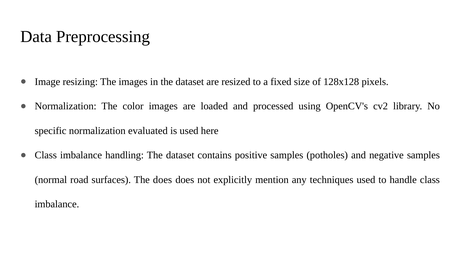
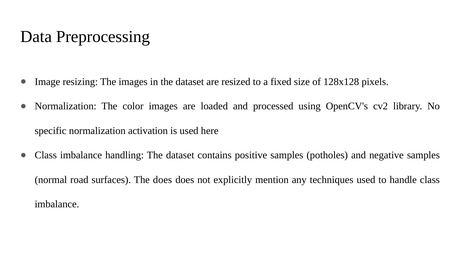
evaluated: evaluated -> activation (148, 131)
